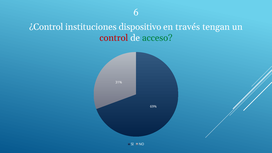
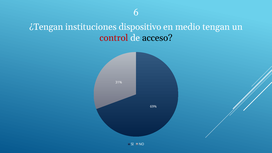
¿Control: ¿Control -> ¿Tengan (46, 27)
través: través -> medio (188, 27)
acceso colour: green -> black (157, 38)
